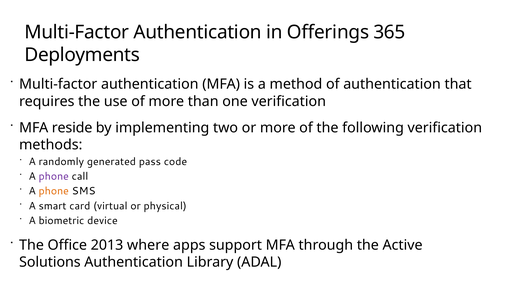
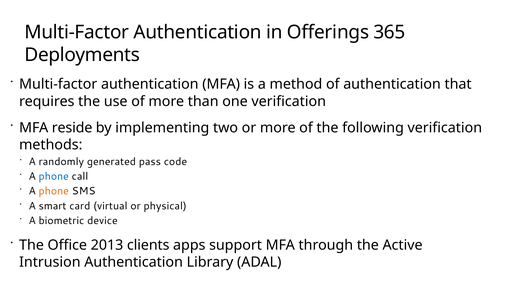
phone colour: purple -> blue (54, 176)
where: where -> clients (148, 245)
Solutions: Solutions -> Intrusion (50, 262)
